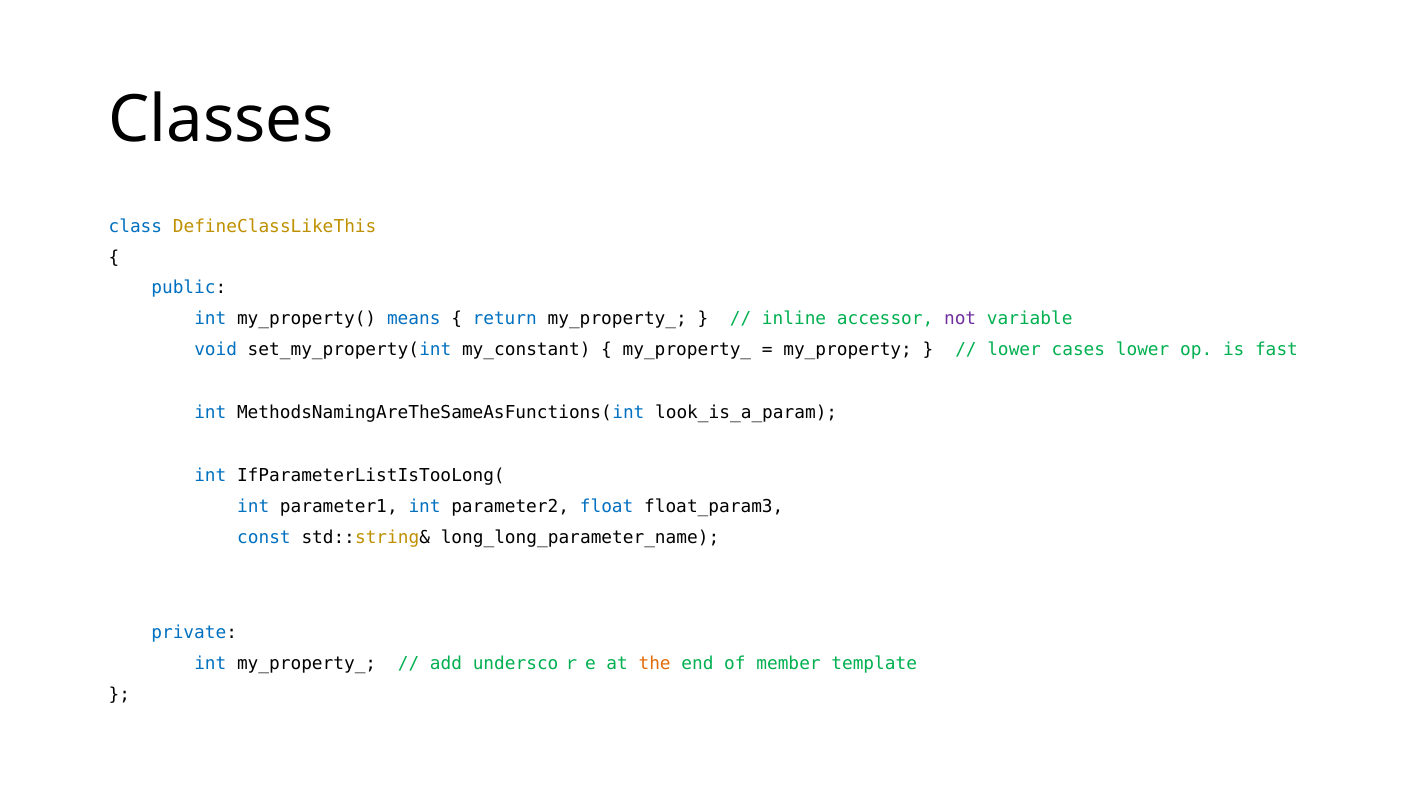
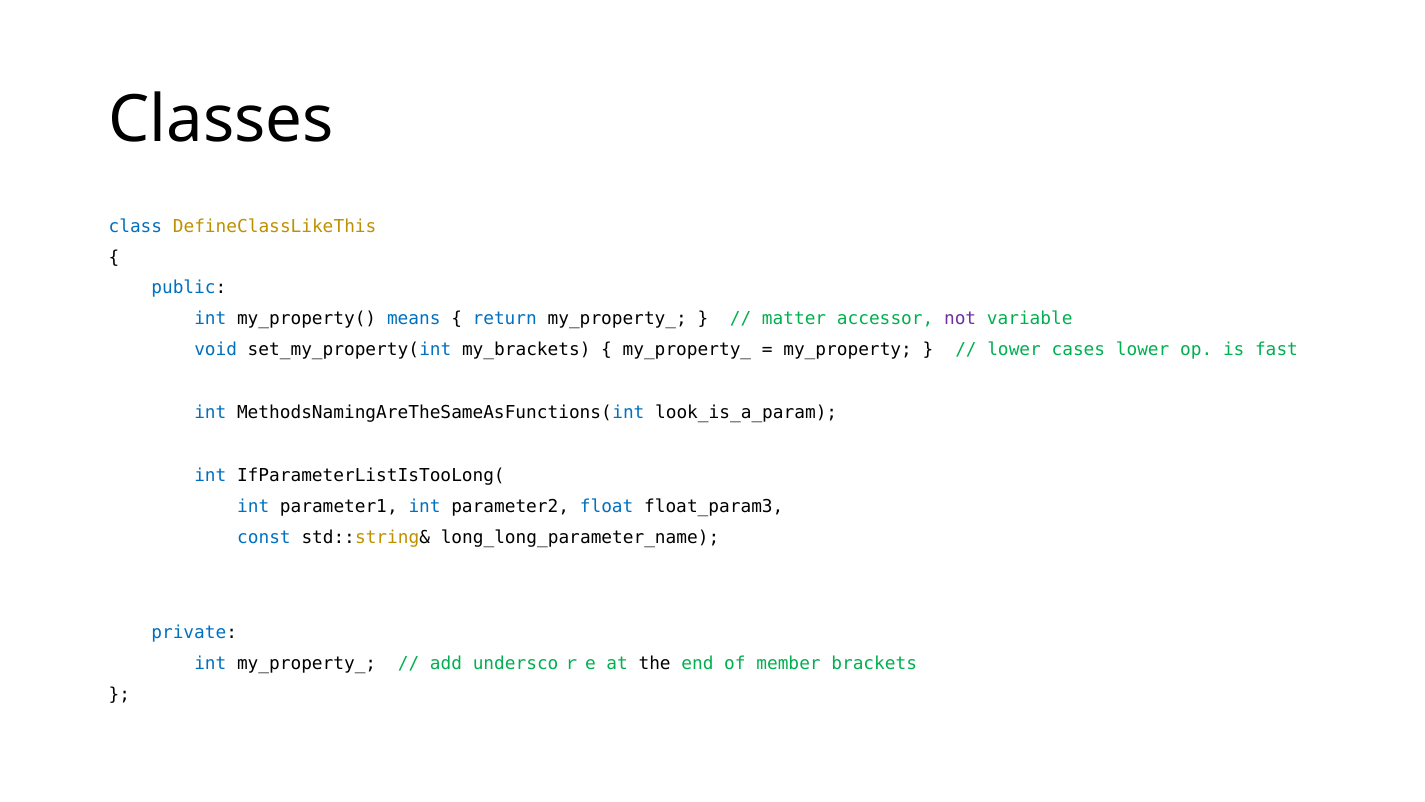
inline: inline -> matter (794, 319)
my_constant: my_constant -> my_brackets (526, 349)
the colour: orange -> black (655, 663)
template: template -> brackets (874, 663)
